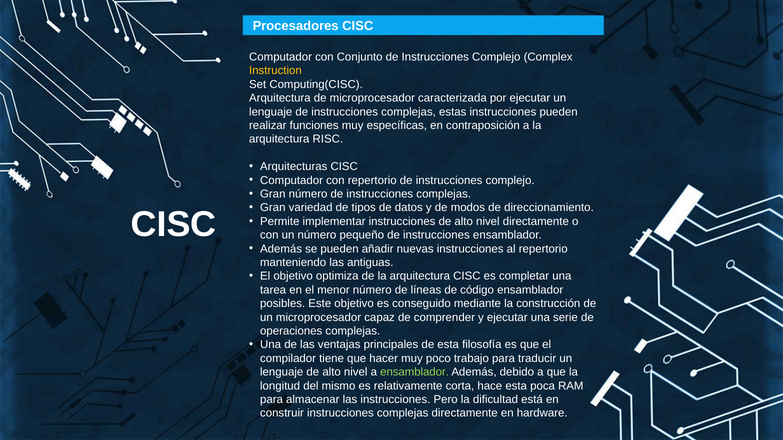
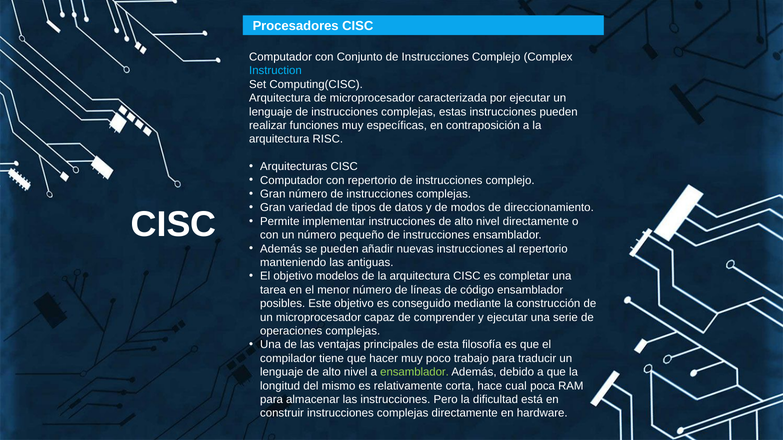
Instruction colour: yellow -> light blue (275, 71)
optimiza: optimiza -> modelos (337, 276)
hace esta: esta -> cual (516, 386)
